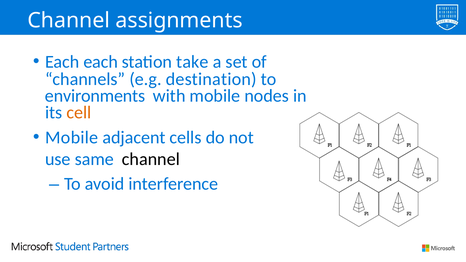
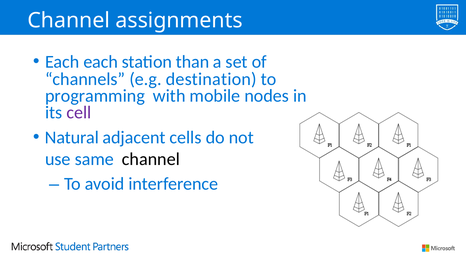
take: take -> than (193, 62)
environments: environments -> programming (95, 96)
cell colour: orange -> purple (79, 113)
Mobile: Mobile -> Natural (72, 138)
